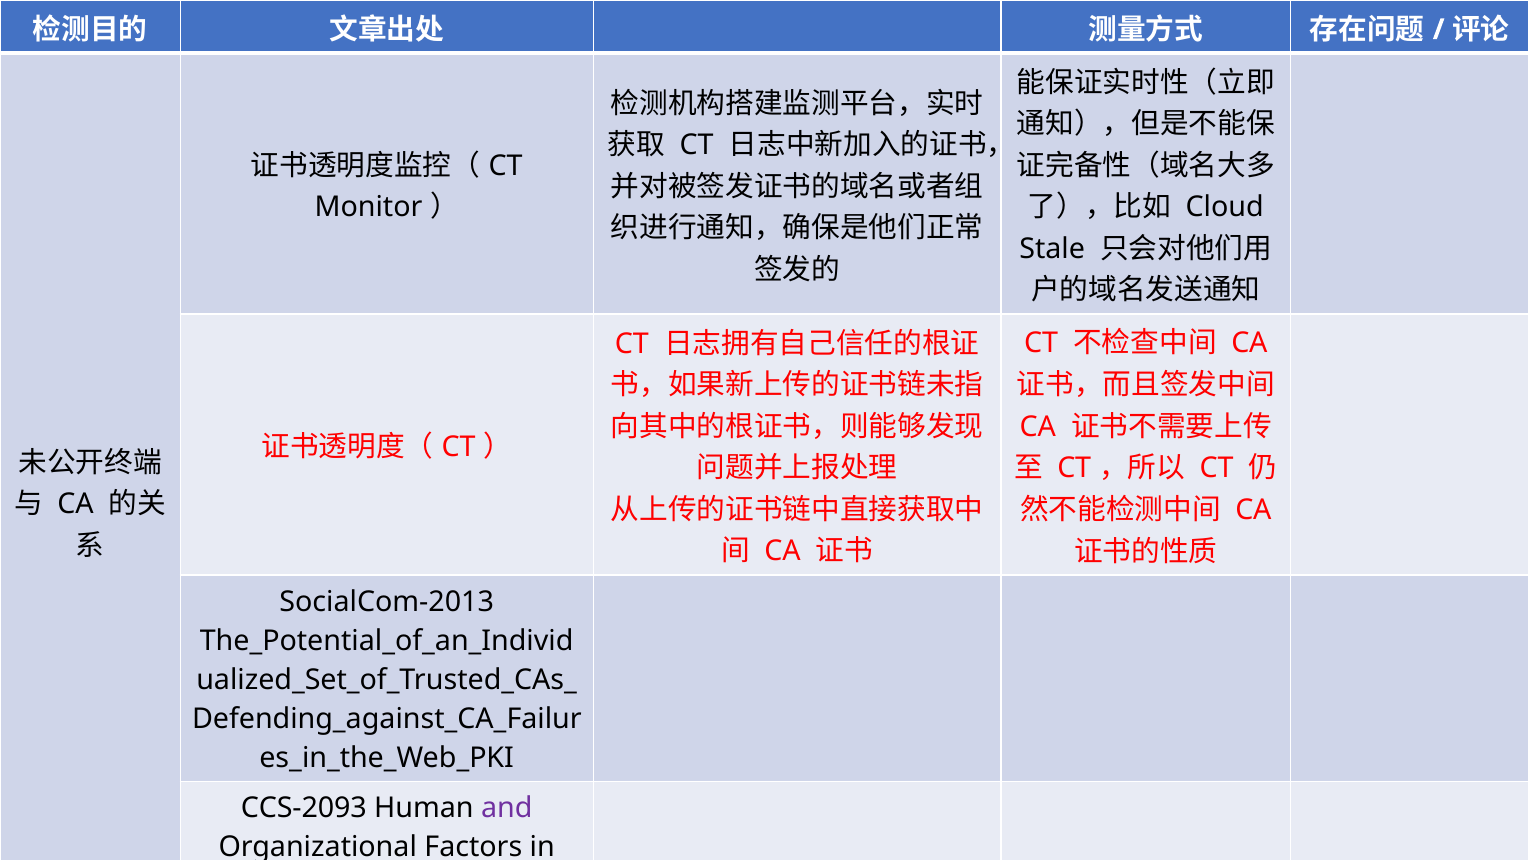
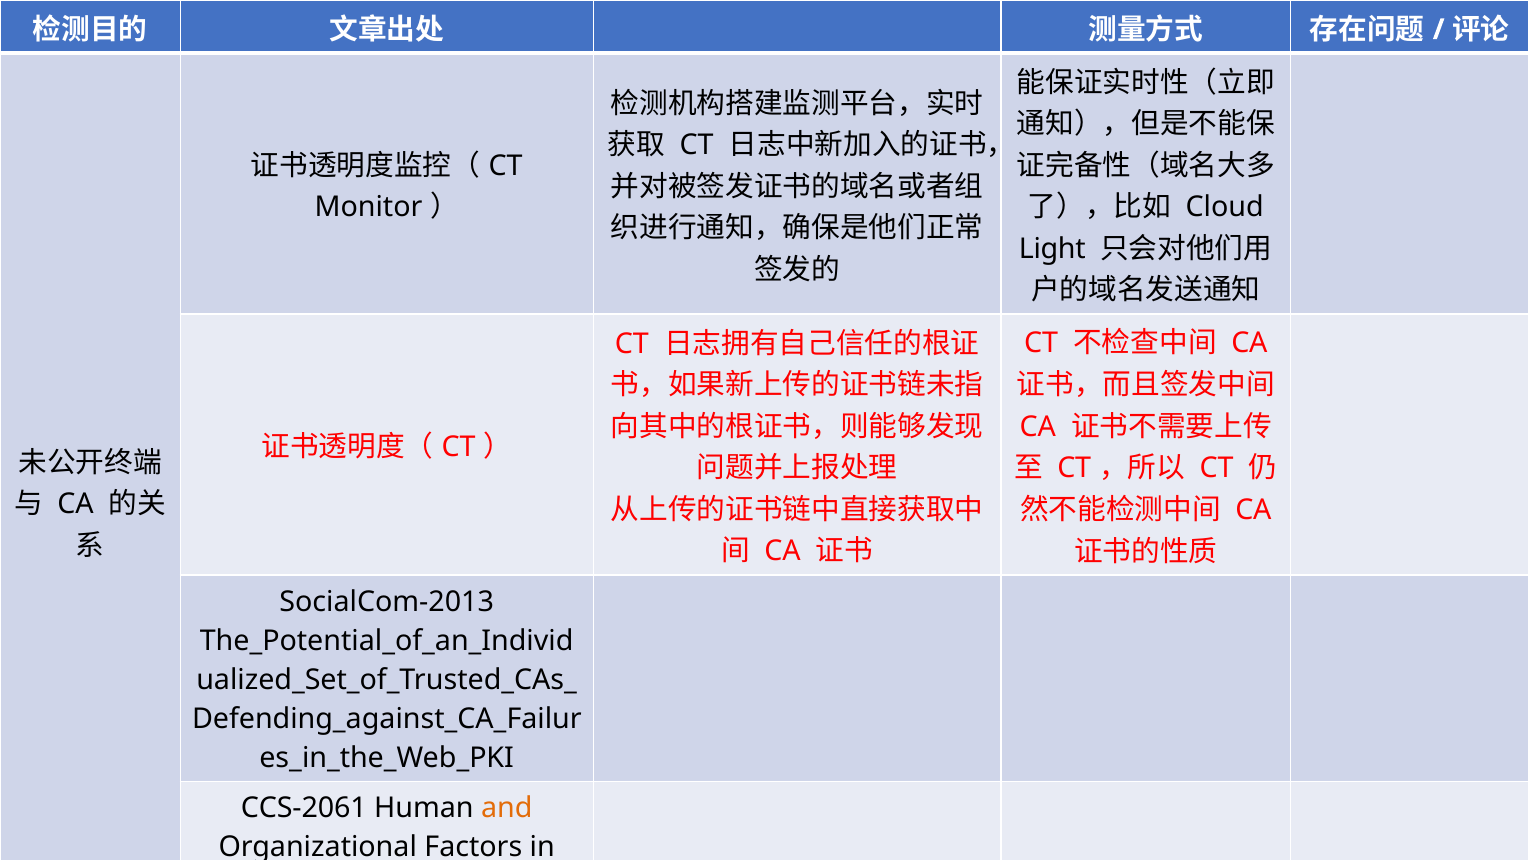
Stale: Stale -> Light (1052, 249)
CCS-2093: CCS-2093 -> CCS-2061 (304, 809)
and colour: purple -> orange (507, 809)
